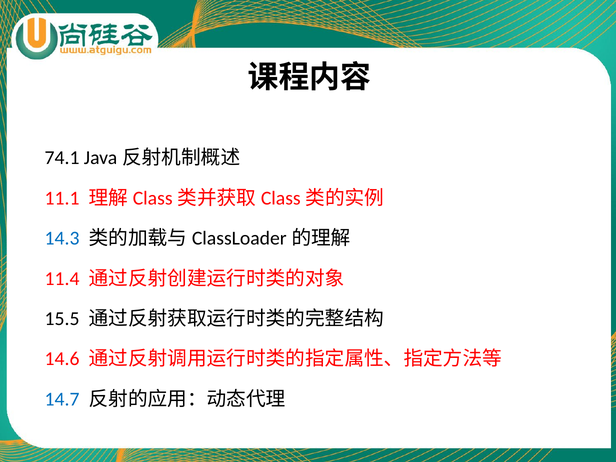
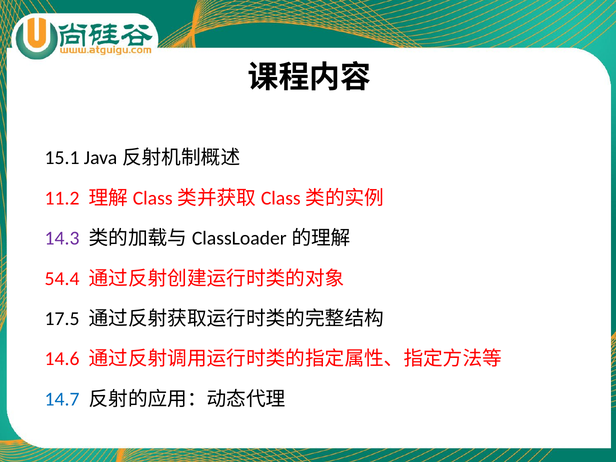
74.1: 74.1 -> 15.1 (62, 158)
11.1: 11.1 -> 11.2 (62, 198)
14.3 colour: blue -> purple (62, 238)
11.4: 11.4 -> 54.4 (62, 279)
15.5: 15.5 -> 17.5 (62, 319)
